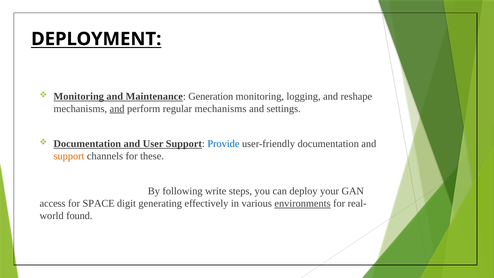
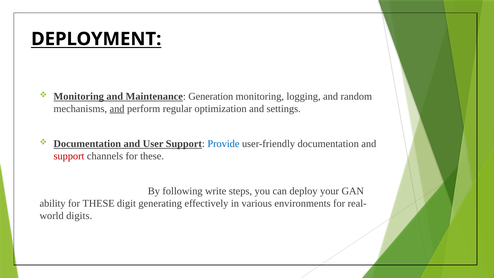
reshape: reshape -> random (356, 96)
regular mechanisms: mechanisms -> optimization (221, 109)
support colour: orange -> red (69, 156)
access: access -> ability (53, 203)
SPACE: SPACE -> THESE (99, 203)
environments underline: present -> none (303, 203)
found: found -> digits (79, 216)
